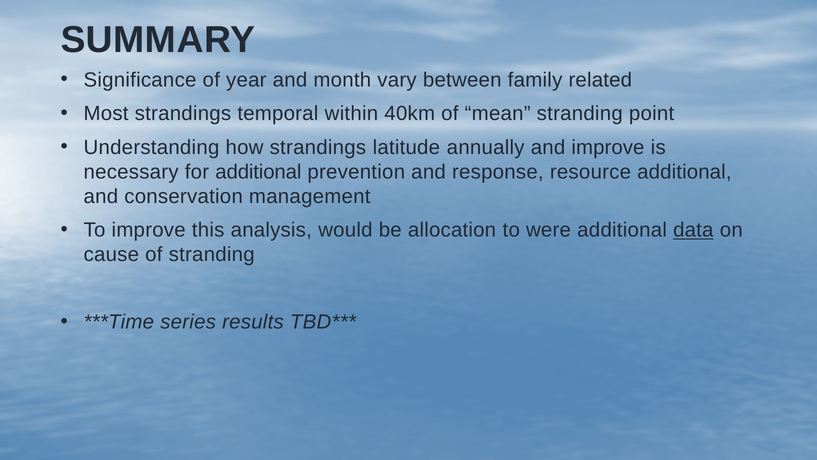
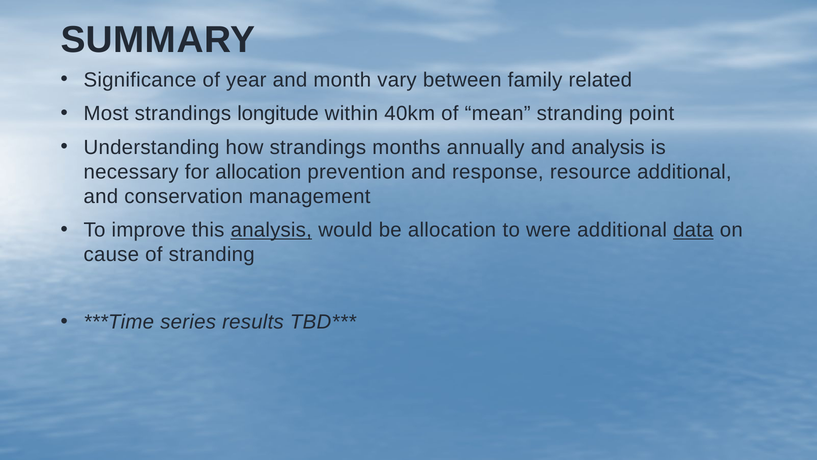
temporal: temporal -> longitude (278, 113)
latitude: latitude -> months (406, 147)
and improve: improve -> analysis (608, 147)
for additional: additional -> allocation (258, 172)
analysis underline: none -> present (271, 230)
